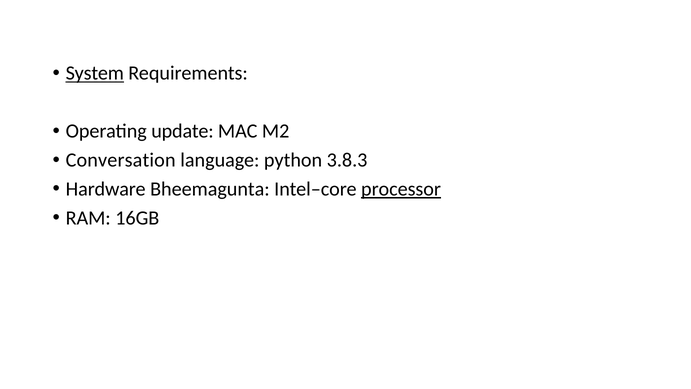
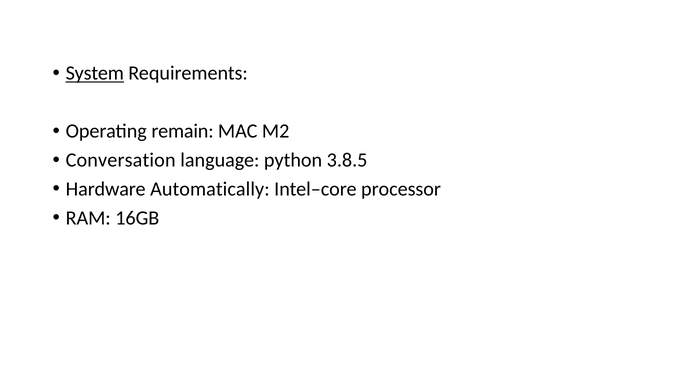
update: update -> remain (183, 131)
3.8.3: 3.8.3 -> 3.8.5 (347, 160)
Bheemagunta: Bheemagunta -> Automatically (210, 189)
processor underline: present -> none (401, 189)
